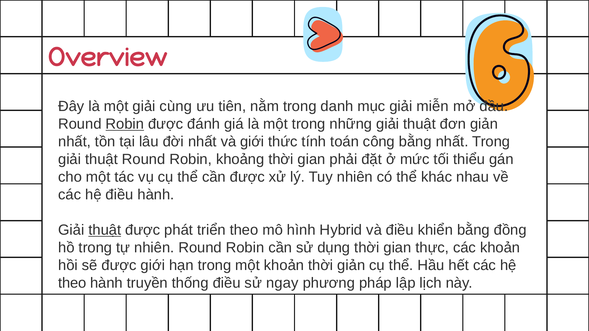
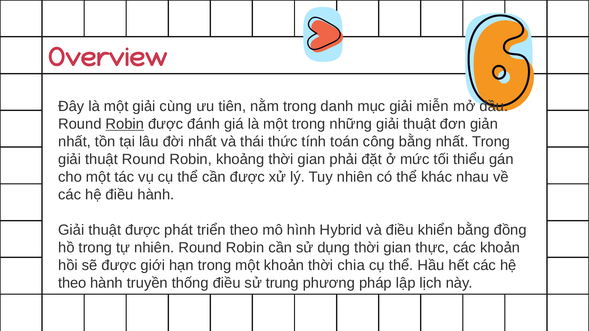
và giới: giới -> thái (252, 142)
thuật underline: present -> none (105, 230)
thời giản: giản -> chia (351, 266)
ngay: ngay -> trung (282, 283)
